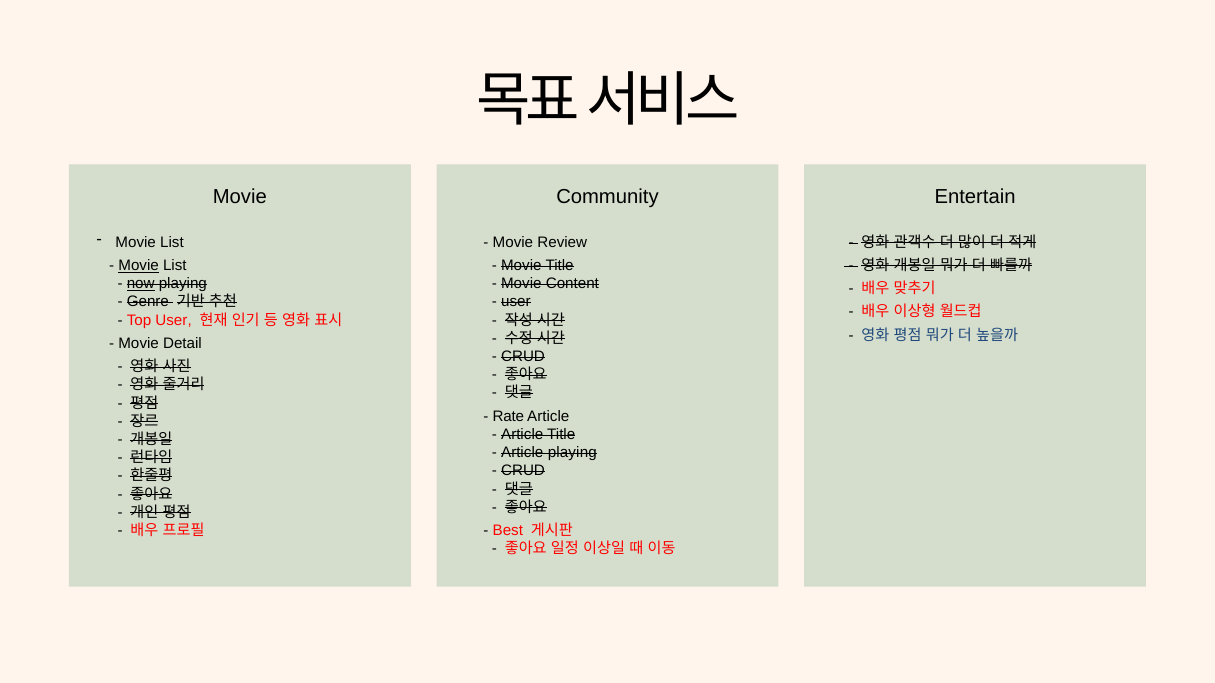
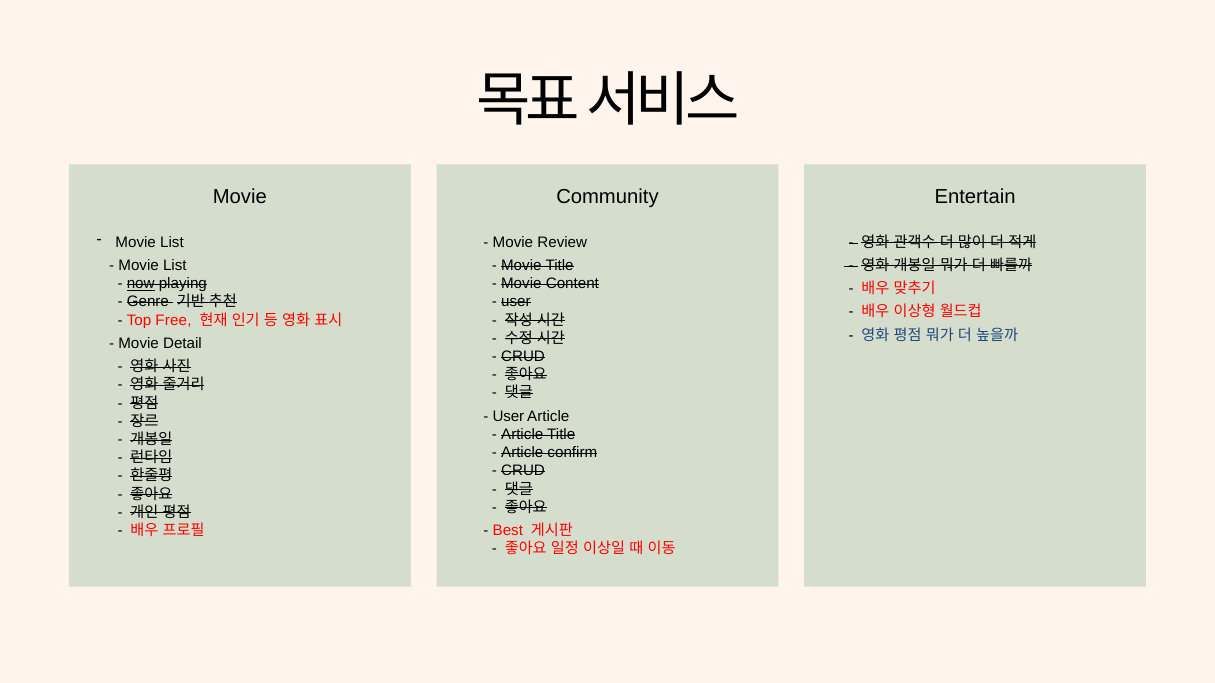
Movie underline: present -> none (139, 266)
Top User: User -> Free (173, 320)
Rate: Rate -> User (508, 416)
Article playing: playing -> confirm (572, 453)
